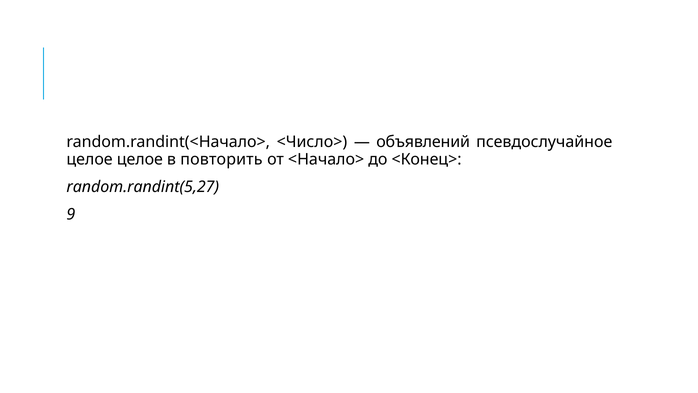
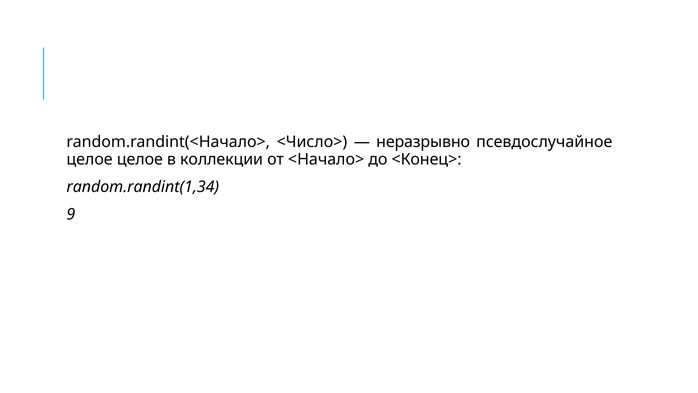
объявлений: объявлений -> неразрывно (423, 142)
повторить: повторить -> коллекции (222, 159)
random.randint(5,27: random.randint(5,27 -> random.randint(1,34 (143, 187)
